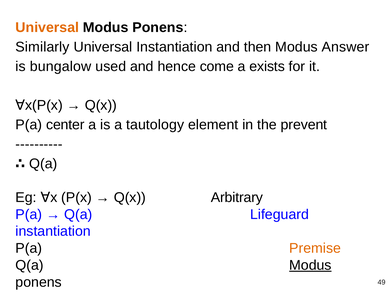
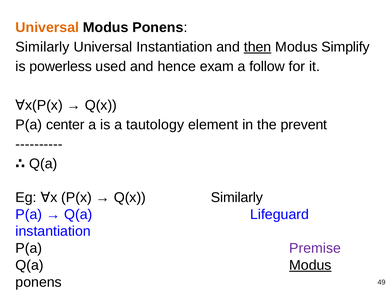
then underline: none -> present (258, 47)
Answer: Answer -> Simplify (346, 47)
bungalow: bungalow -> powerless (61, 66)
come: come -> exam (217, 66)
exists: exists -> follow (267, 66)
Arbitrary: Arbitrary -> Similarly (237, 198)
Premise colour: orange -> purple (315, 248)
